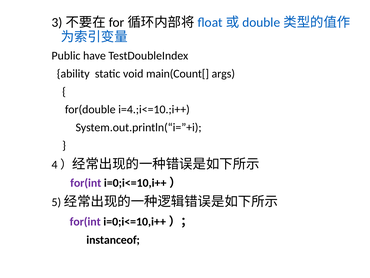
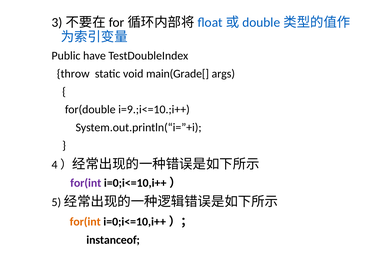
ability: ability -> throw (73, 74)
main(Count[: main(Count[ -> main(Grade[ (178, 74)
i=4.;i<=10.;i++: i=4.;i<=10.;i++ -> i=9.;i<=10.;i++ (154, 109)
for(int colour: purple -> orange (85, 221)
